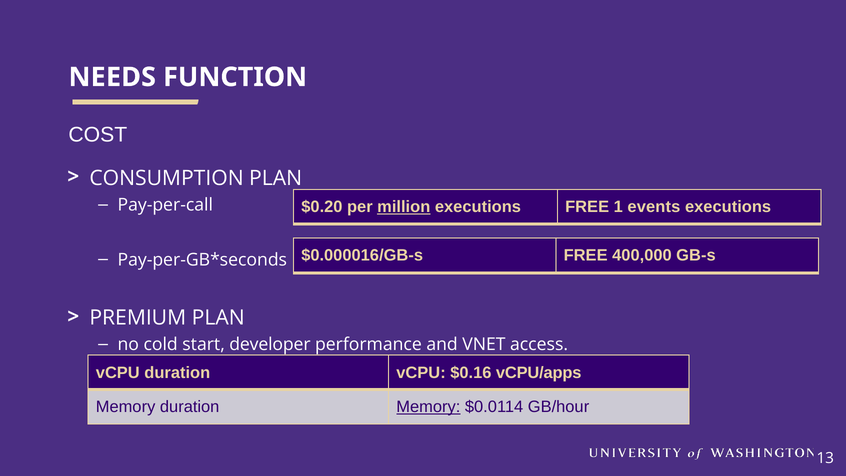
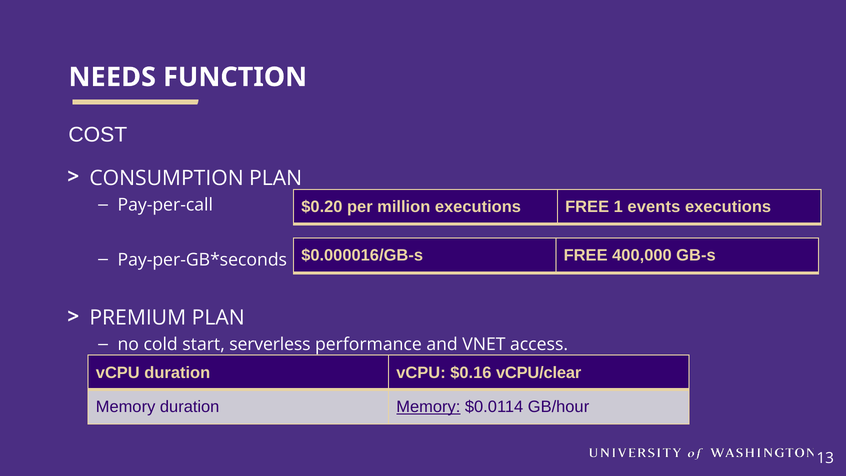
million underline: present -> none (404, 207)
developer: developer -> serverless (270, 344)
vCPU/apps: vCPU/apps -> vCPU/clear (539, 373)
